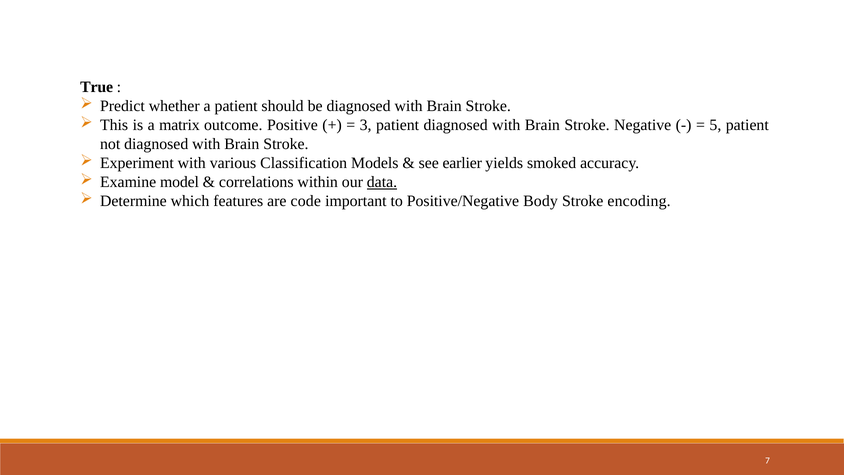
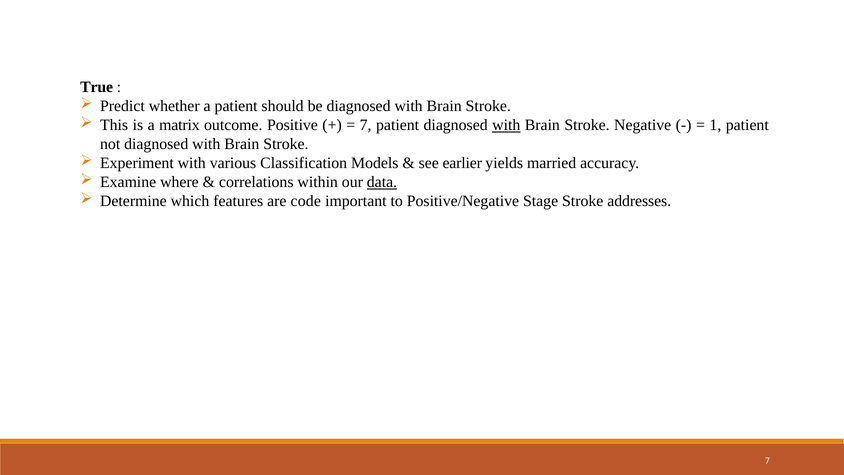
3: 3 -> 7 (366, 125)
with underline: none -> present (506, 125)
5: 5 -> 1 (715, 125)
smoked: smoked -> married (552, 163)
model: model -> where (179, 182)
Body: Body -> Stage (541, 201)
encoding: encoding -> addresses (639, 201)
